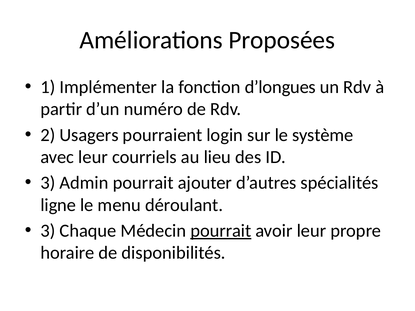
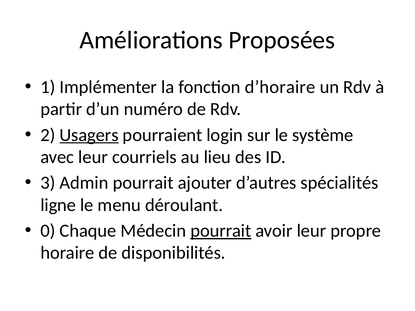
d’longues: d’longues -> d’horaire (280, 87)
Usagers underline: none -> present (89, 135)
3: 3 -> 0 (48, 231)
